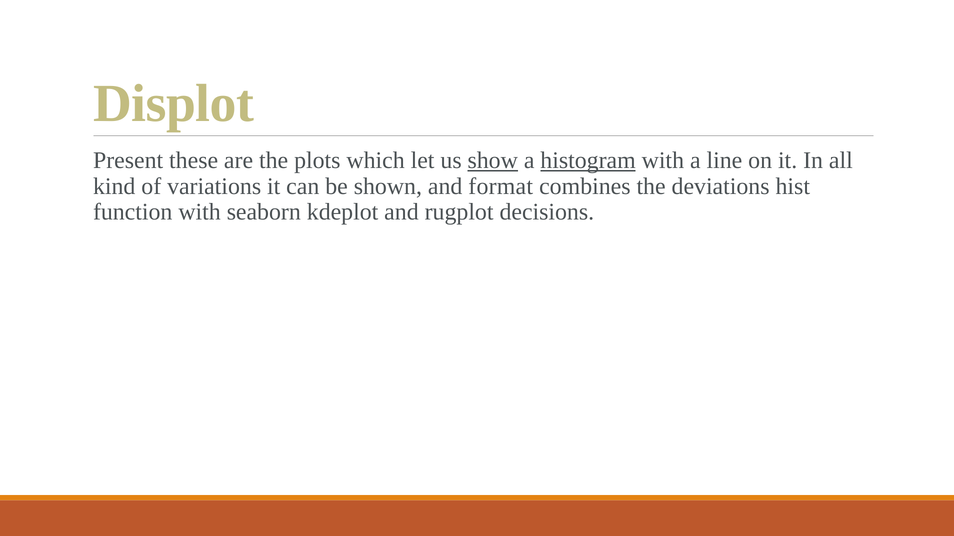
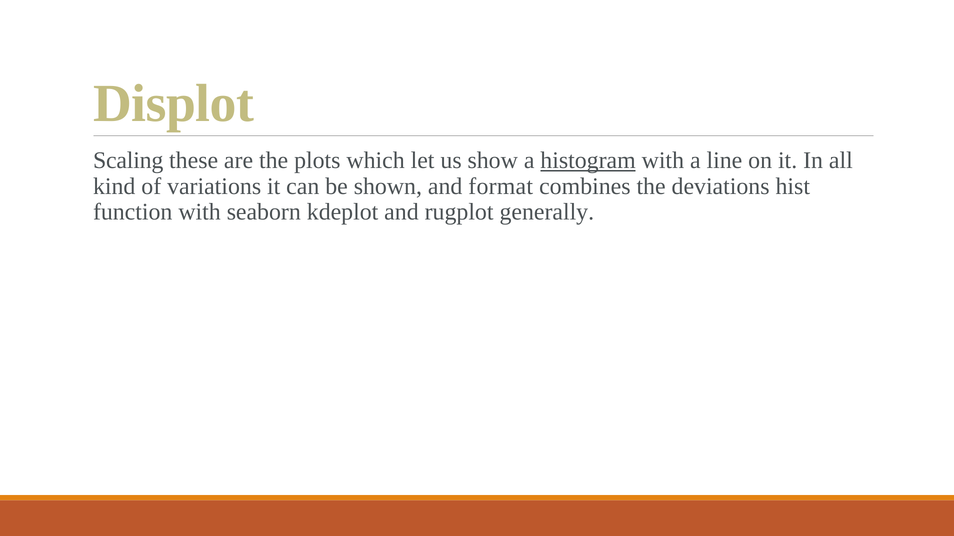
Present: Present -> Scaling (128, 161)
show underline: present -> none (493, 161)
decisions: decisions -> generally (547, 212)
